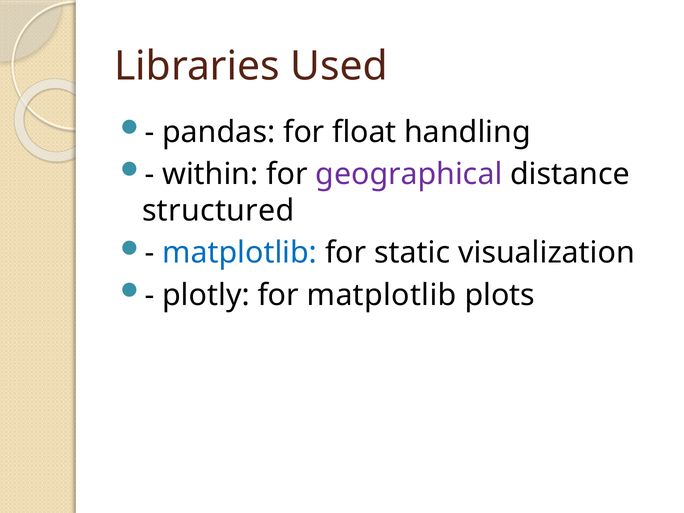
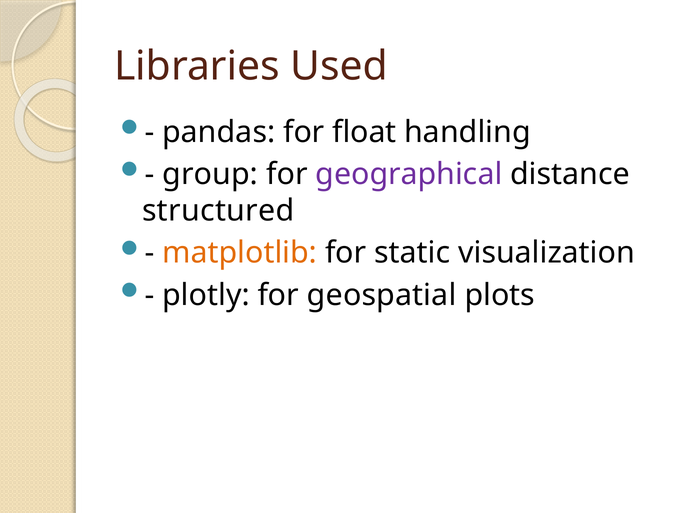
within: within -> group (210, 174)
matplotlib colour: blue -> orange (240, 253)
for matplotlib: matplotlib -> geospatial (382, 295)
